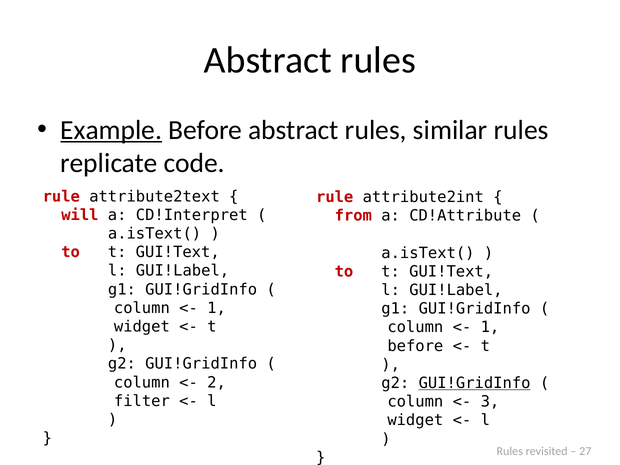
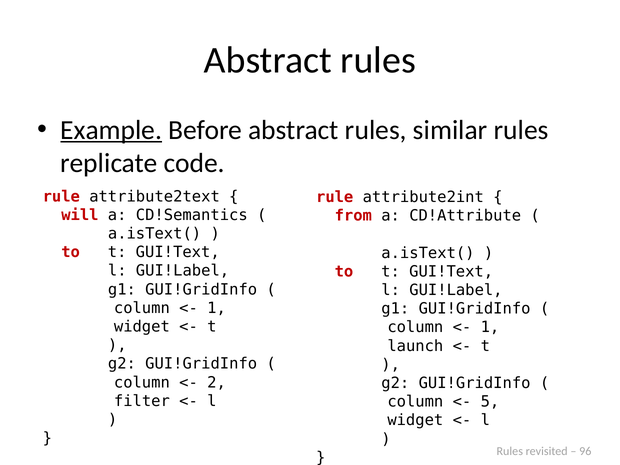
CD!Interpret: CD!Interpret -> CD!Semantics (192, 215)
before: before -> launch (415, 346)
GUI!GridInfo underline: present -> none (475, 383)
3: 3 -> 5 (490, 402)
27: 27 -> 96 (585, 451)
